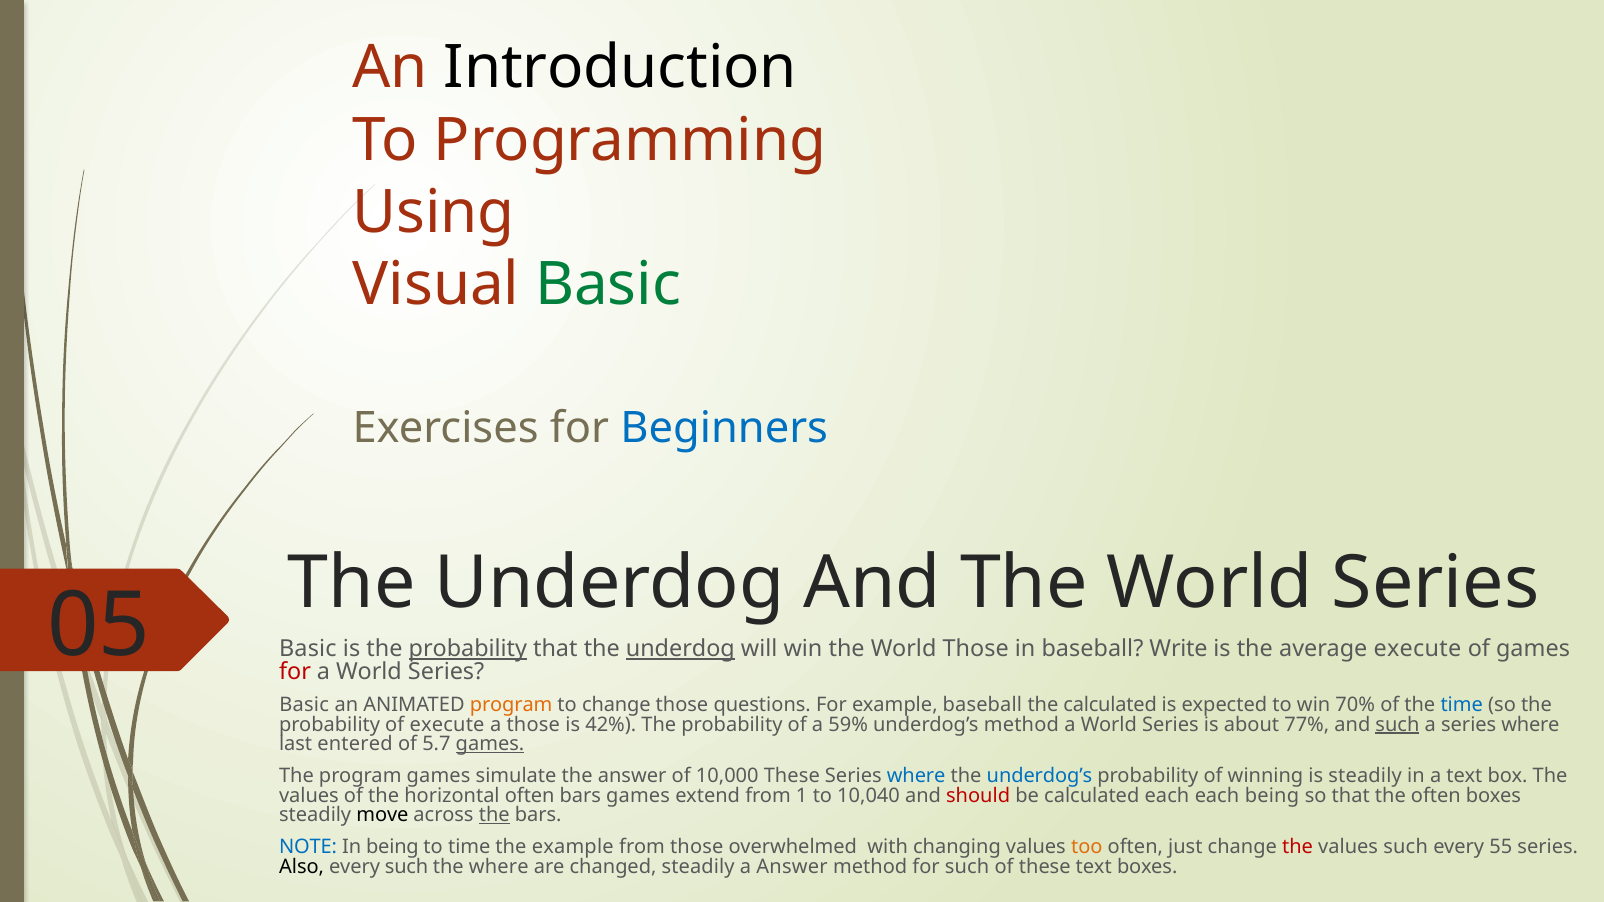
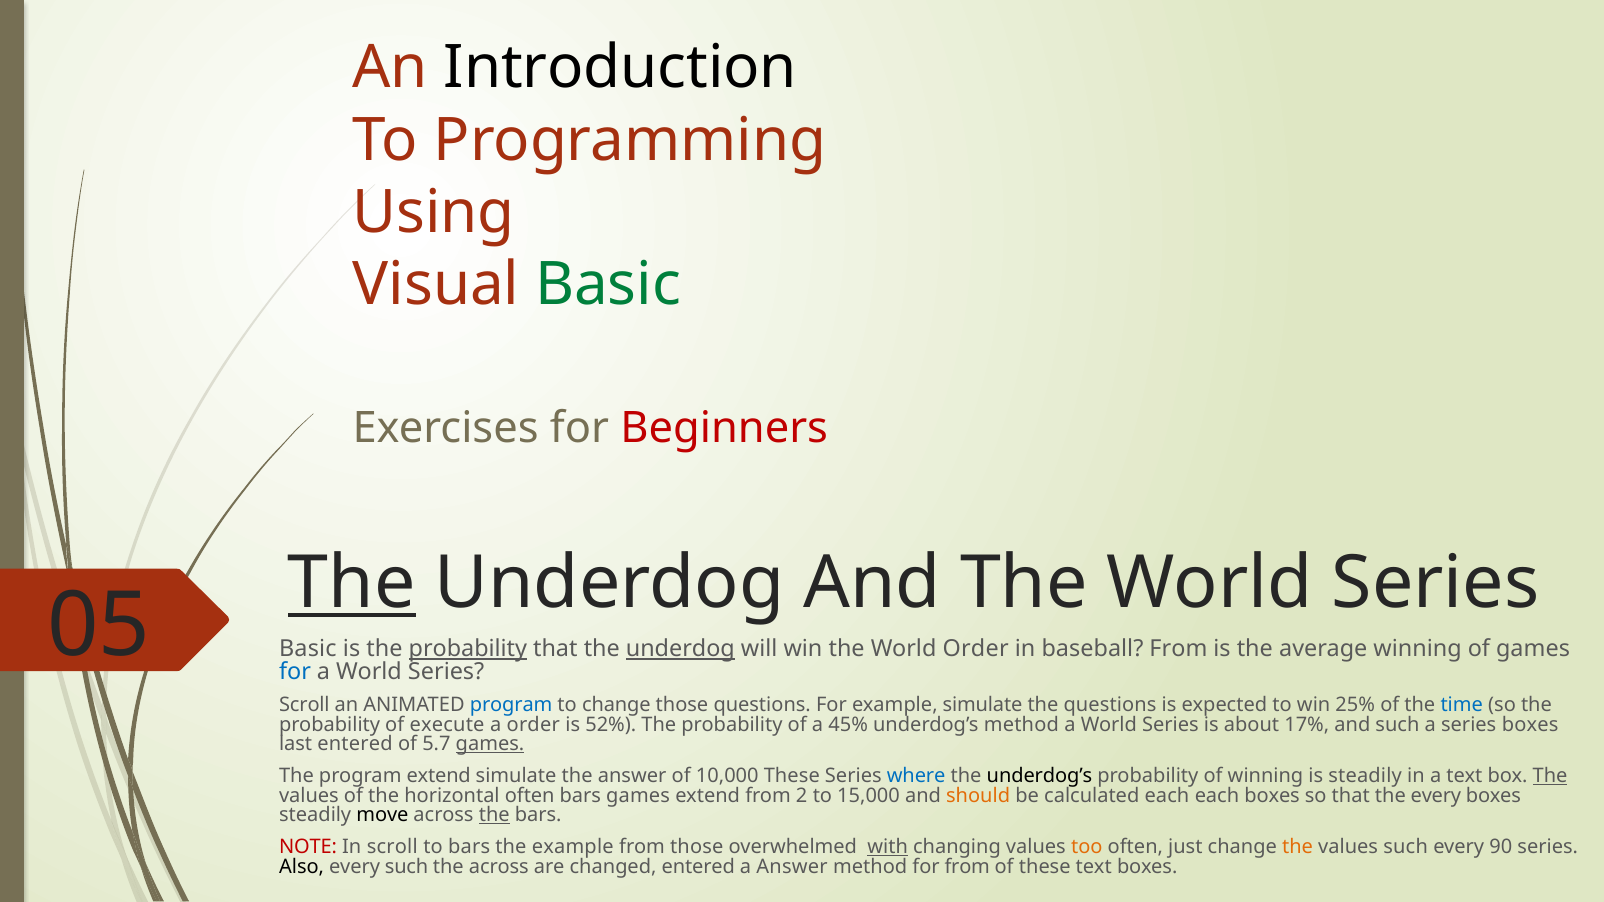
Beginners colour: blue -> red (724, 428)
The underline: none -> present (352, 583)
World Those: Those -> Order (976, 649)
baseball Write: Write -> From (1178, 649)
average execute: execute -> winning (1418, 649)
for colour: red -> blue (295, 672)
Basic: Basic -> Scroll (304, 705)
program colour: orange -> blue (511, 705)
example baseball: baseball -> simulate (983, 705)
the calculated: calculated -> questions (1110, 705)
70%: 70% -> 25% (1355, 705)
a those: those -> order (533, 725)
42%: 42% -> 52% (611, 725)
59%: 59% -> 45% (848, 725)
77%: 77% -> 17% (1307, 725)
such underline: present -> none (1397, 725)
a series where: where -> boxes (1530, 725)
program games: games -> extend (439, 776)
underdog’s colour: blue -> black (1040, 776)
The underline: none -> present (1550, 776)
1: 1 -> 2 (802, 796)
10,040: 10,040 -> 15,000 (869, 796)
should colour: red -> orange (978, 796)
each being: being -> boxes (1272, 796)
the often: often -> every (1436, 796)
NOTE colour: blue -> red (308, 848)
In being: being -> scroll (392, 848)
to time: time -> bars (469, 848)
with underline: none -> present (888, 848)
the colour: red -> orange (1298, 848)
55: 55 -> 90 (1501, 848)
the where: where -> across (499, 867)
changed steadily: steadily -> entered (698, 867)
for such: such -> from (967, 867)
